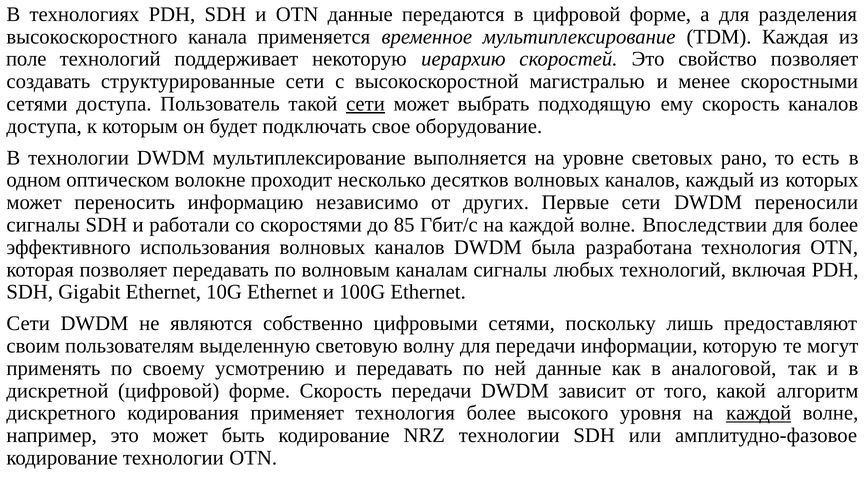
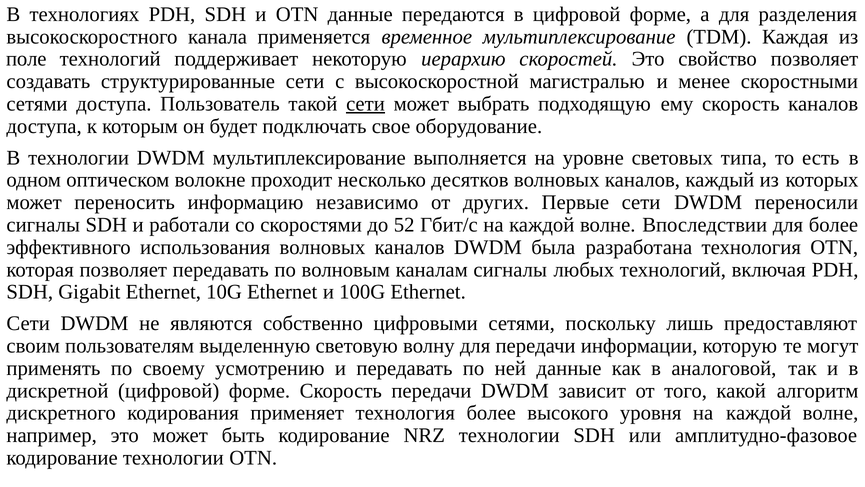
рано: рано -> типа (744, 158)
85: 85 -> 52 (404, 225)
каждой underline: present -> none (759, 413)
